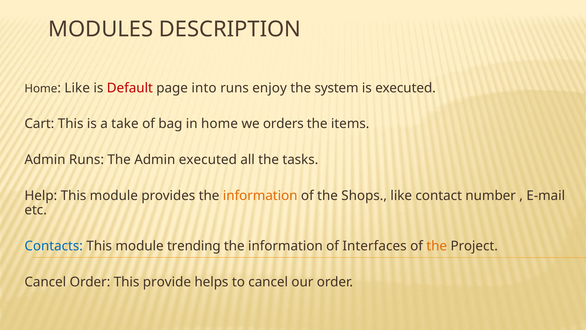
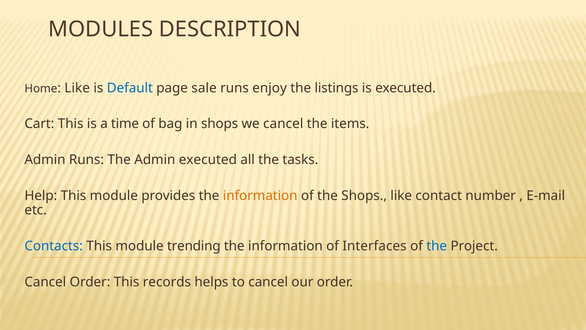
Default colour: red -> blue (130, 88)
into: into -> sale (204, 88)
system: system -> listings (337, 88)
take: take -> time (125, 124)
in home: home -> shops (220, 124)
we orders: orders -> cancel (283, 124)
the colour: orange -> blue (437, 246)
provide: provide -> records (167, 282)
